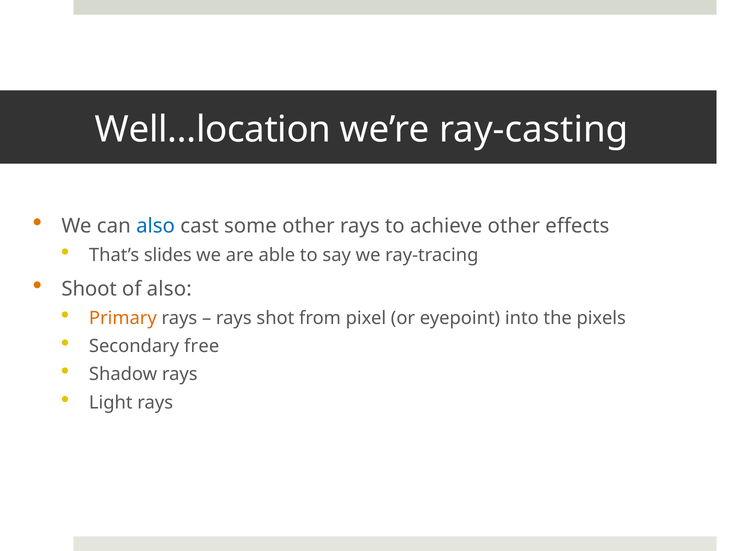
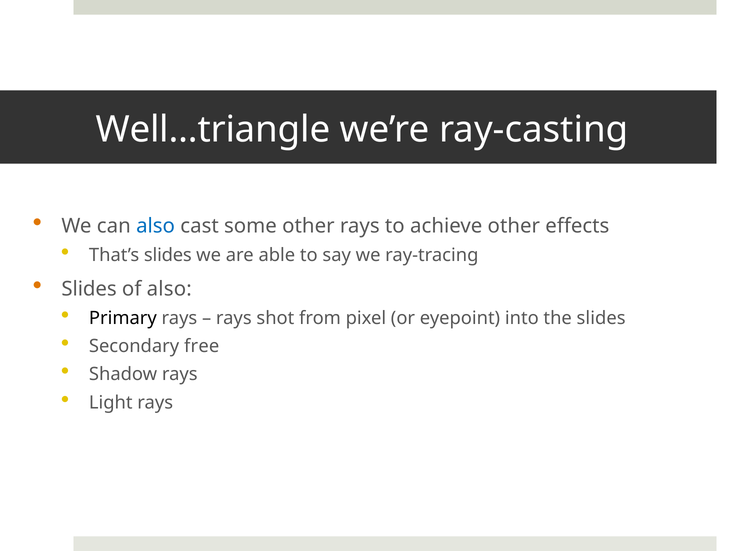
Well…location: Well…location -> Well…triangle (213, 130)
Shoot: Shoot -> Slides (89, 289)
Primary colour: orange -> black (123, 318)
the pixels: pixels -> slides (601, 318)
